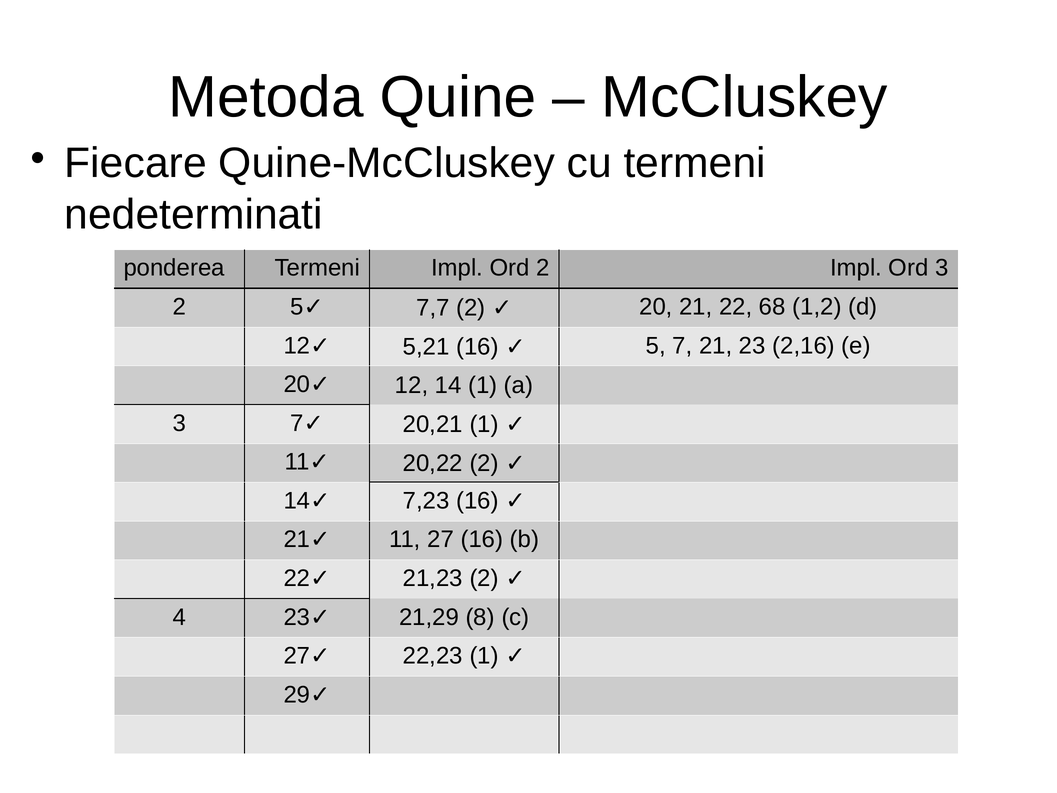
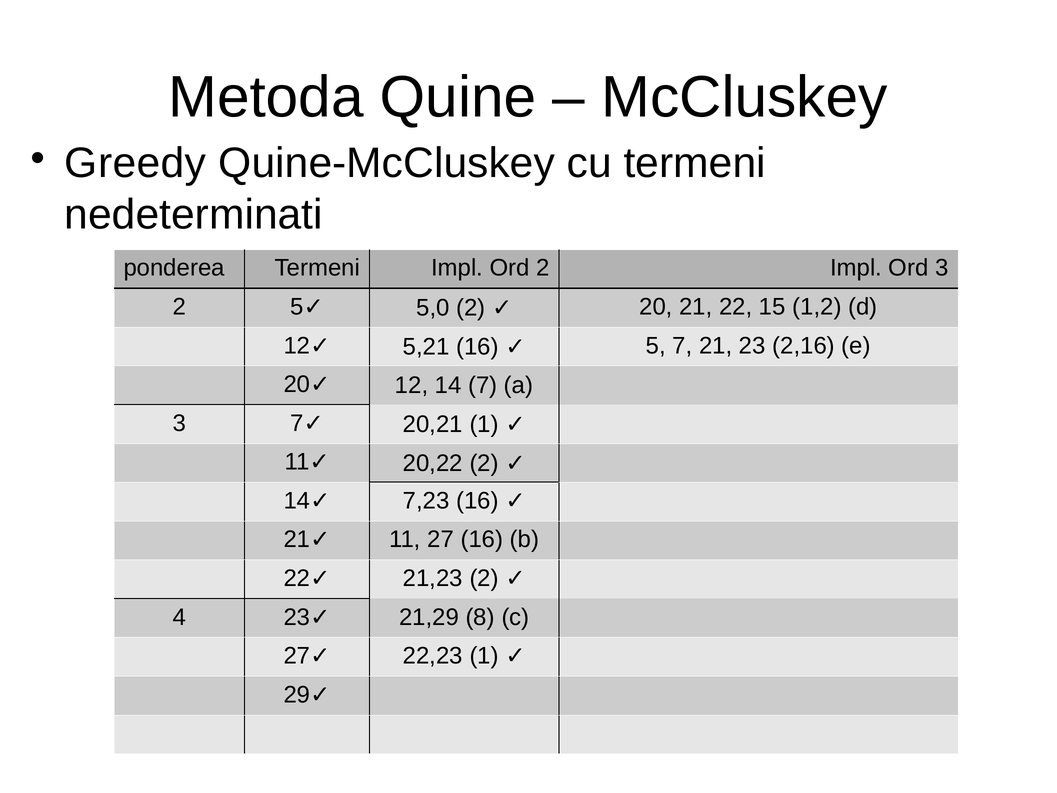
Fiecare: Fiecare -> Greedy (135, 163)
7,7: 7,7 -> 5,0 (433, 308)
68: 68 -> 15 (772, 307)
14 1: 1 -> 7 (483, 385)
